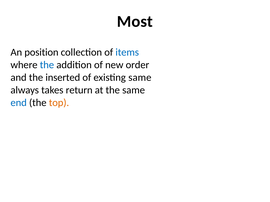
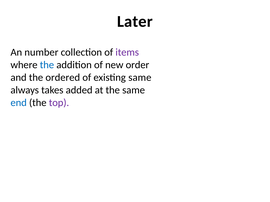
Most: Most -> Later (135, 21)
position: position -> number (41, 52)
items colour: blue -> purple (127, 52)
inserted: inserted -> ordered (63, 78)
return: return -> added (79, 90)
top colour: orange -> purple (59, 103)
